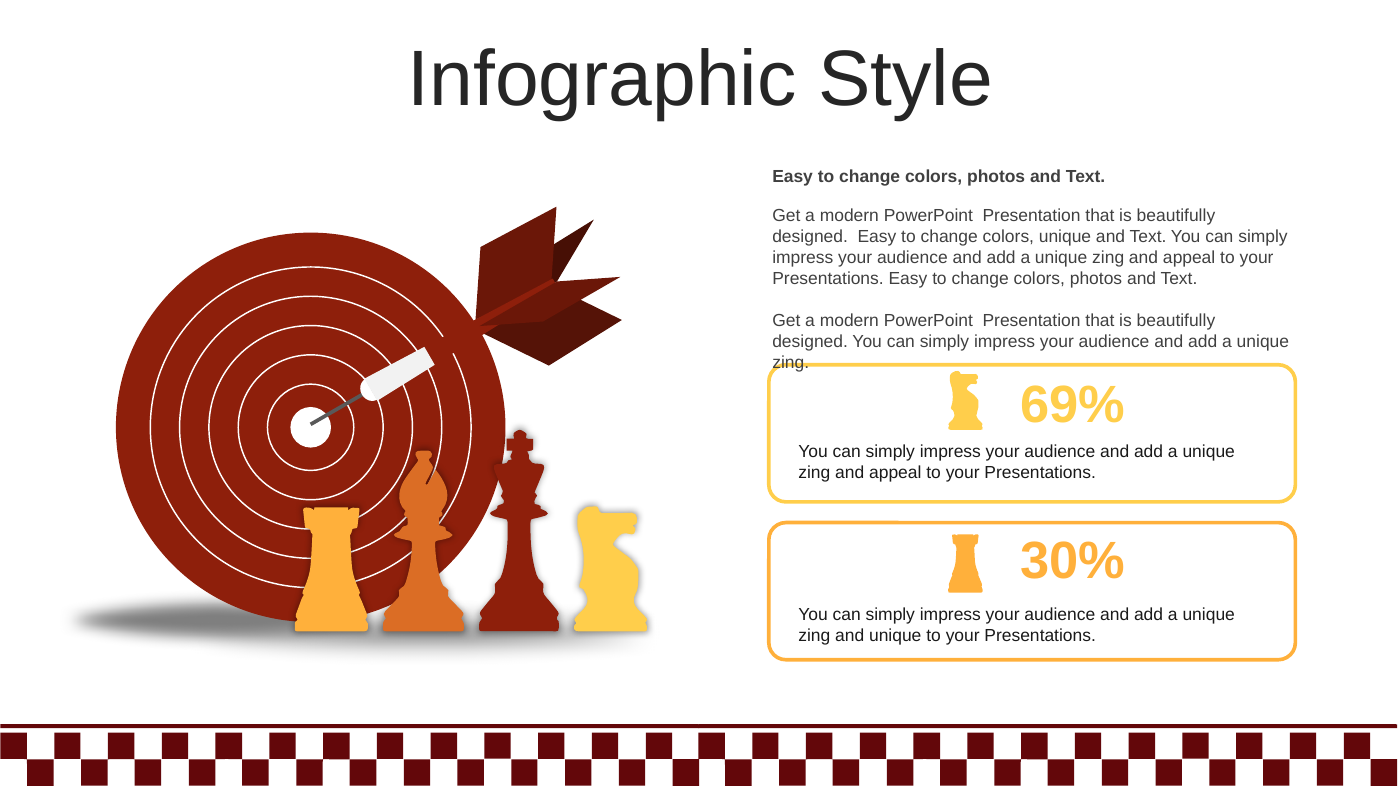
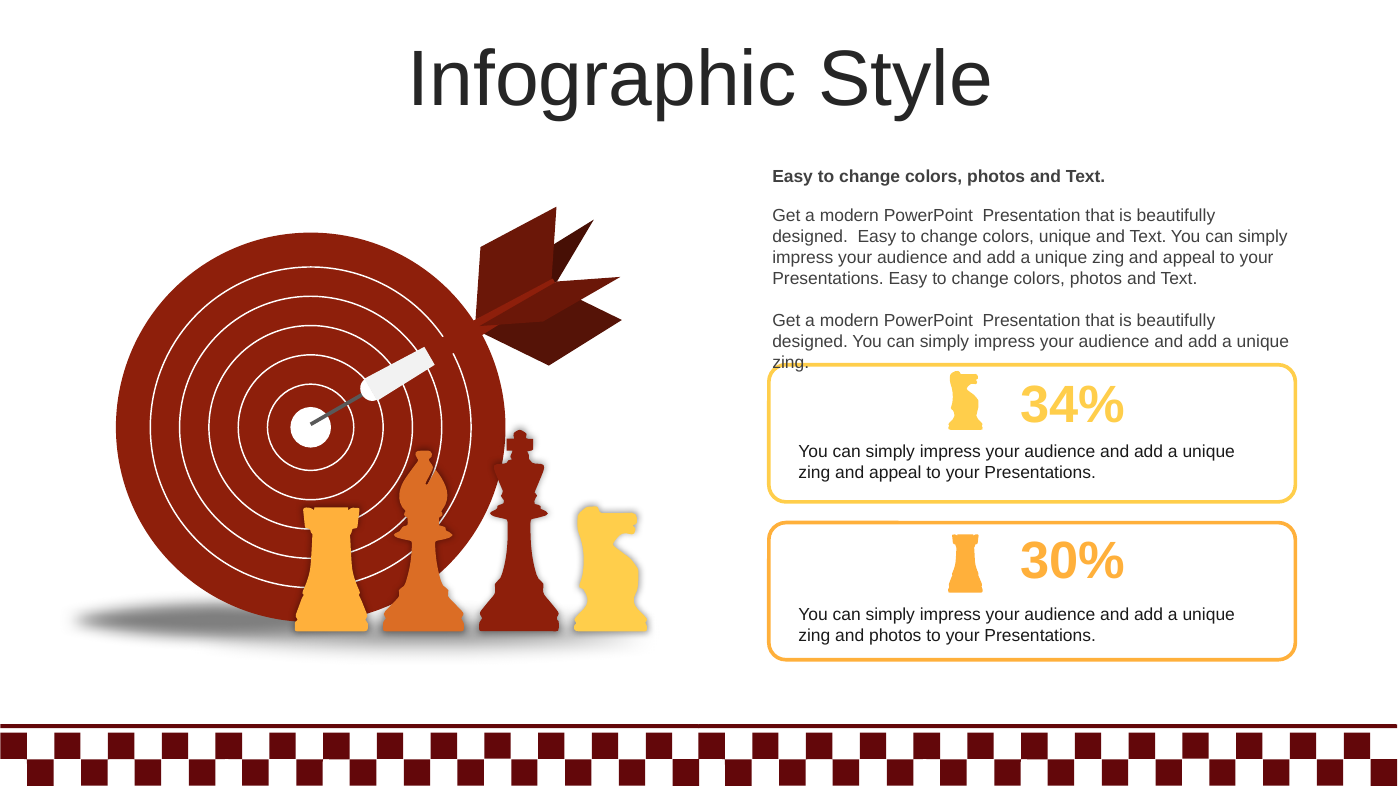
69%: 69% -> 34% (1073, 406)
and unique: unique -> photos (895, 636)
